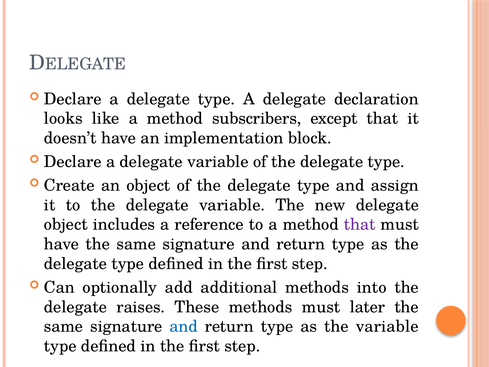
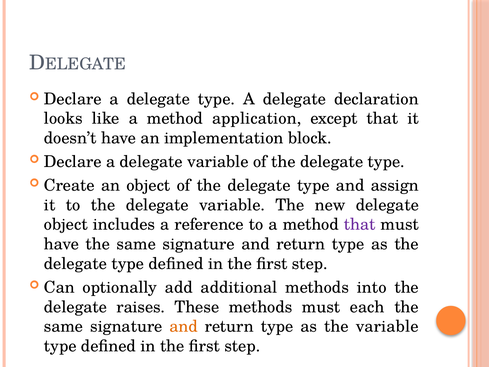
subscribers: subscribers -> application (257, 118)
later: later -> each (367, 307)
and colour: blue -> orange (184, 326)
